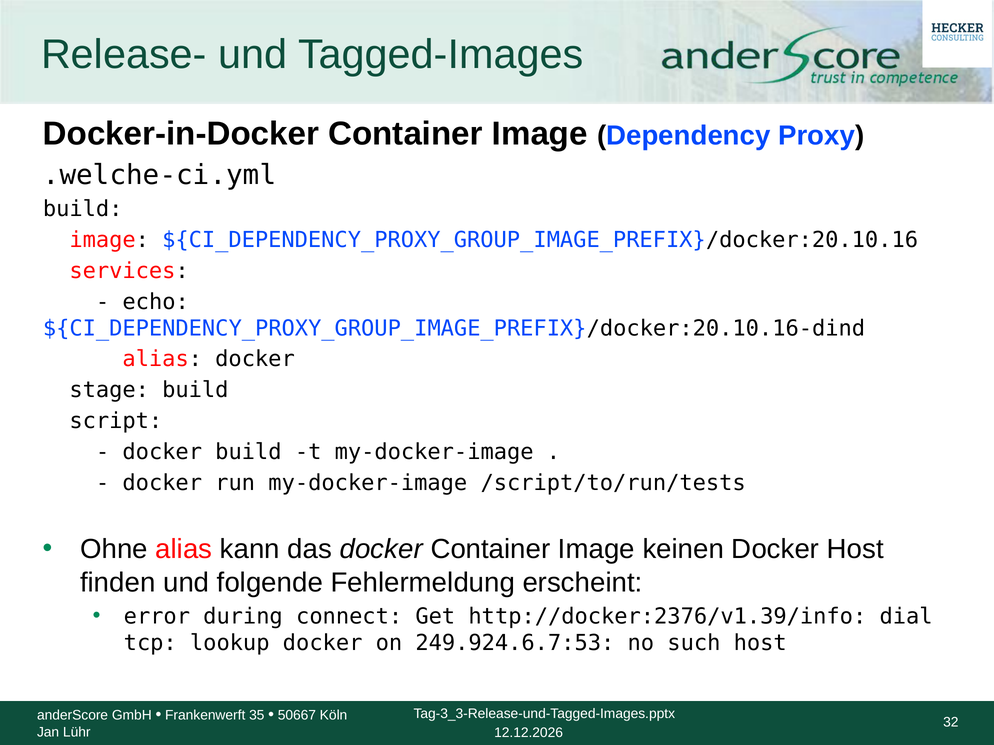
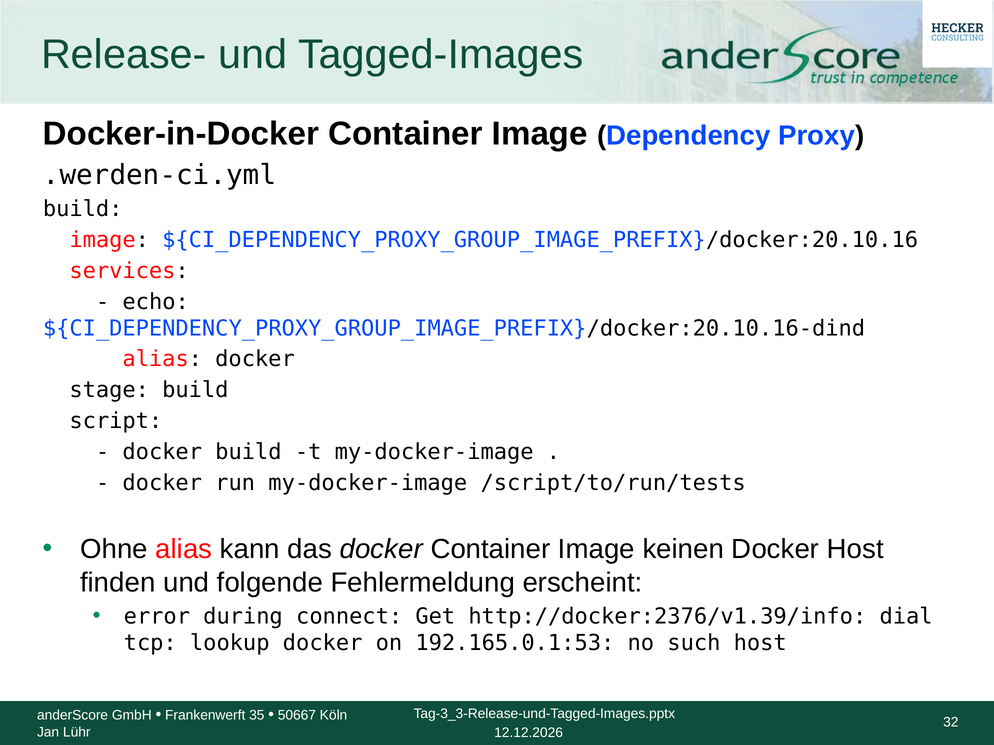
.welche-ci.yml: .welche-ci.yml -> .werden-ci.yml (160, 175)
249.924.6.7:53: 249.924.6.7:53 -> 192.165.0.1:53 (515, 643)
